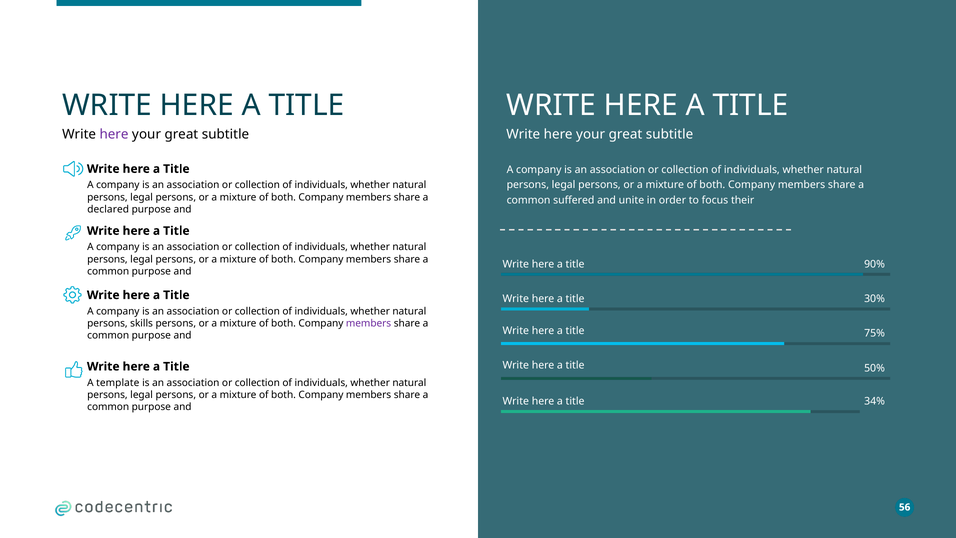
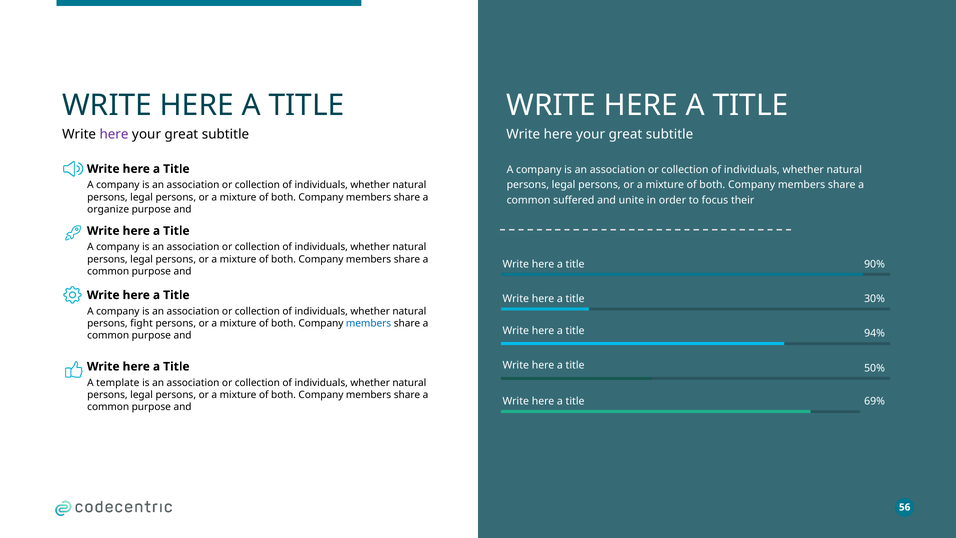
declared: declared -> organize (108, 209)
skills: skills -> fight (141, 323)
members colour: purple -> blue (369, 323)
75%: 75% -> 94% (875, 333)
34%: 34% -> 69% (875, 401)
